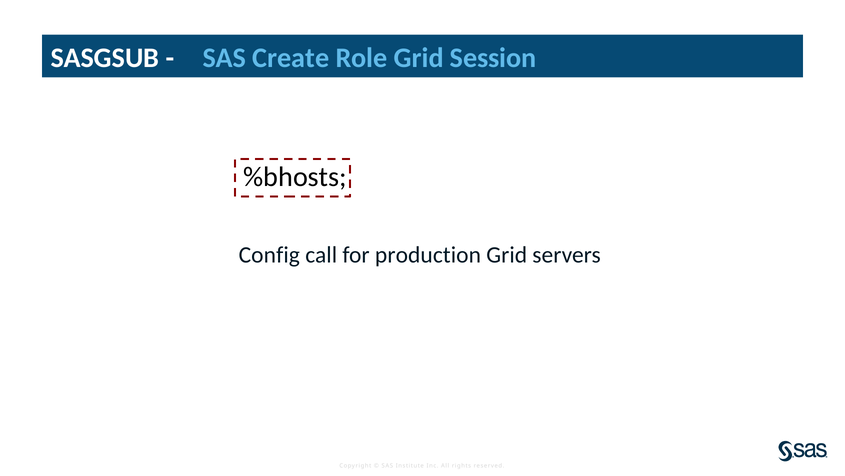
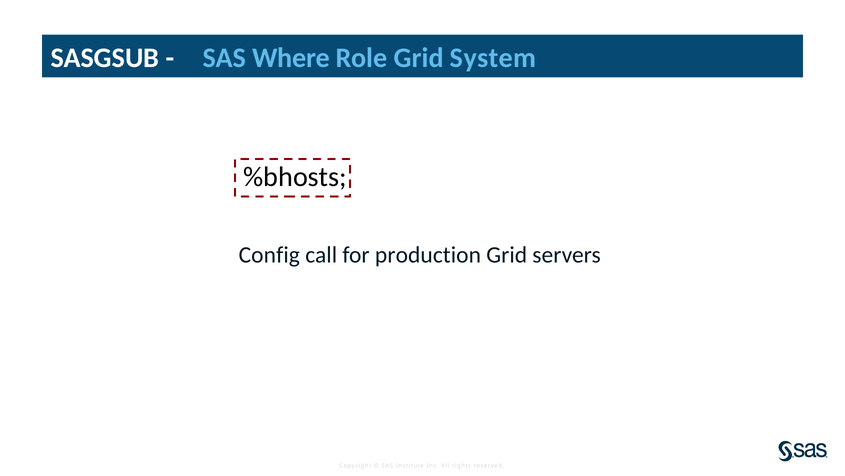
Create: Create -> Where (291, 58)
Session: Session -> System (493, 58)
